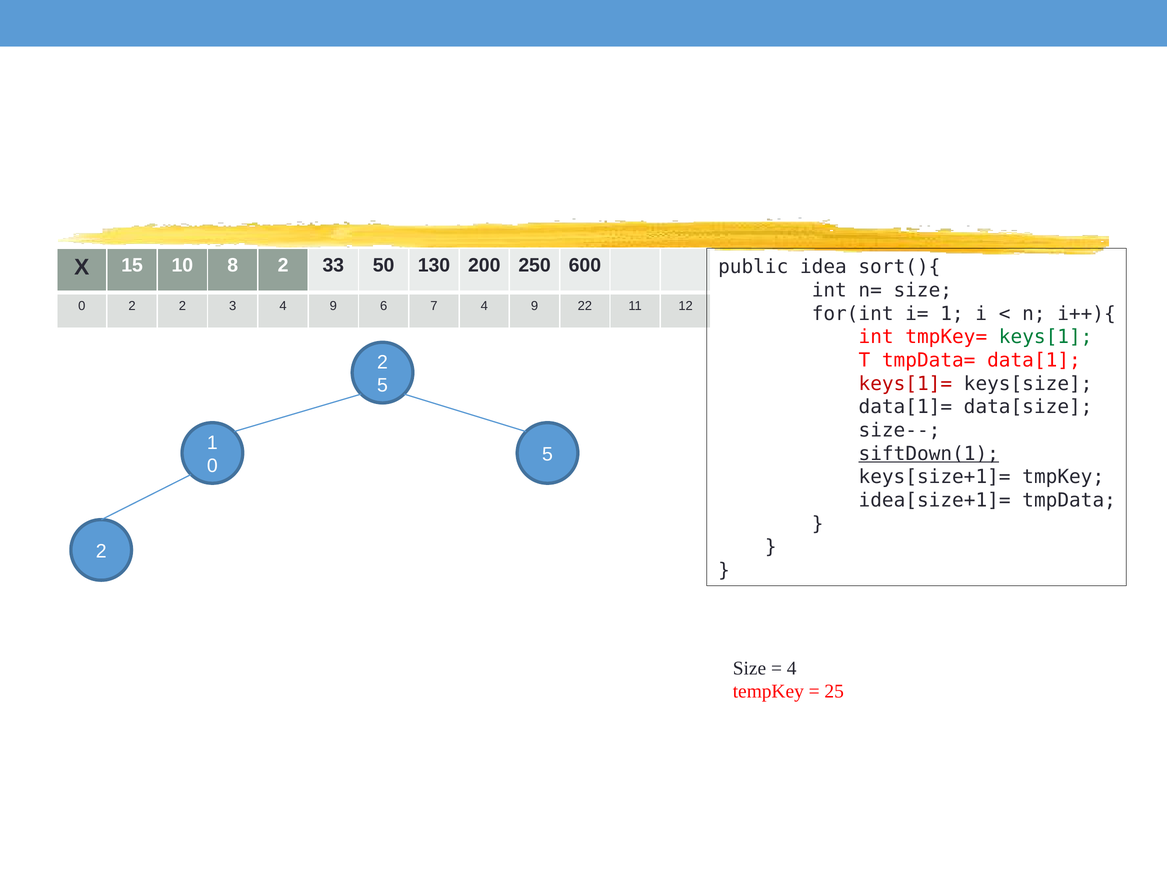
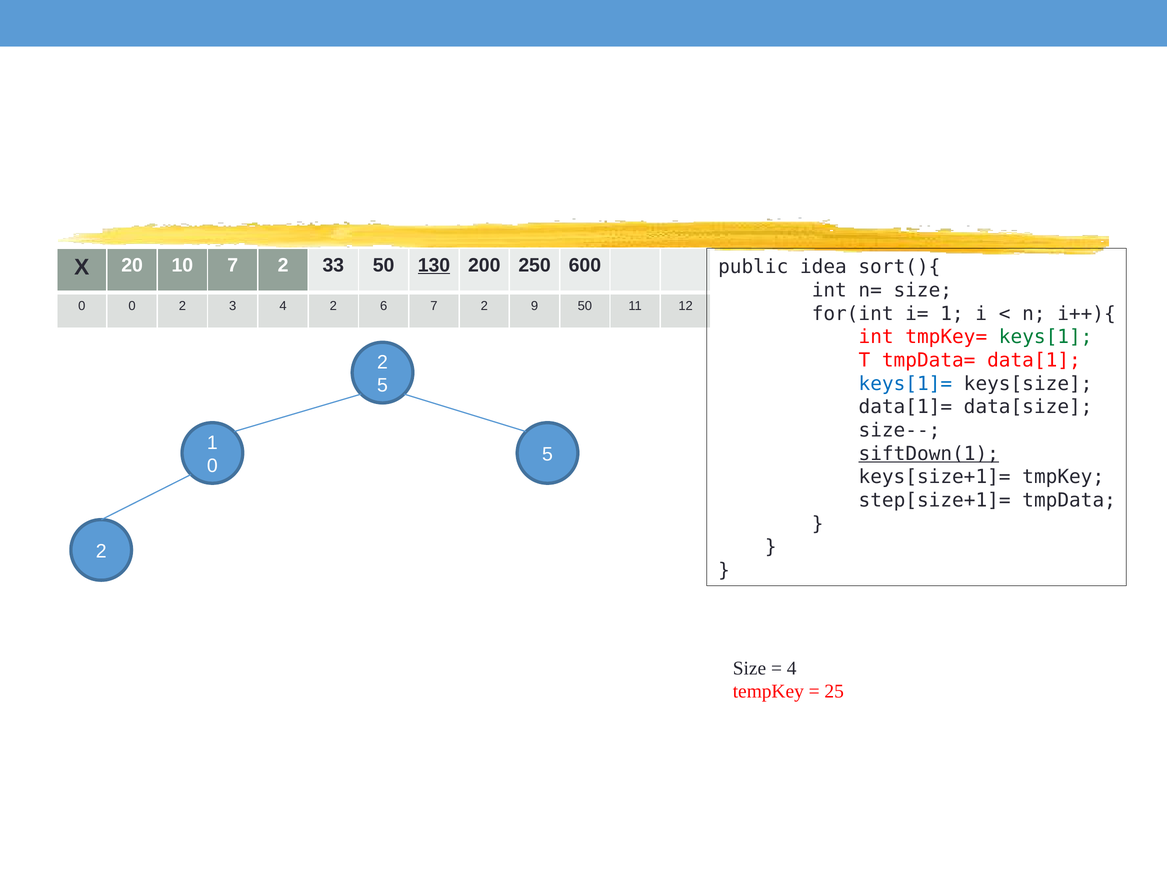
15: 15 -> 20 (132, 265)
10 8: 8 -> 7 (233, 265)
130 underline: none -> present (434, 265)
0 2: 2 -> 0 (132, 306)
3 4 9: 9 -> 2 (333, 306)
6 7 4: 4 -> 2 (484, 306)
9 22: 22 -> 50 (585, 306)
keys[1]= colour: red -> blue (905, 384)
idea[size+1]=: idea[size+1]= -> step[size+1]= (935, 500)
